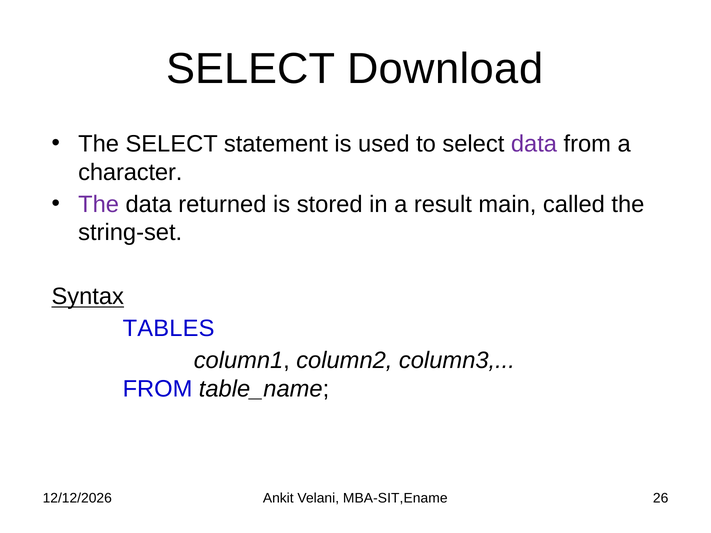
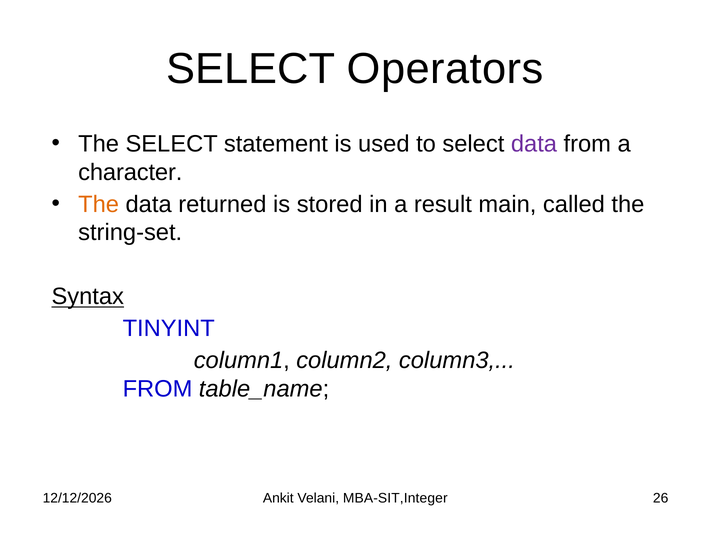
Download: Download -> Operators (445, 69)
The colour: purple -> orange (99, 204)
TABLES: TABLES -> TINYINT (169, 329)
MBA-SIT,Ename: MBA-SIT,Ename -> MBA-SIT,Integer (395, 498)
